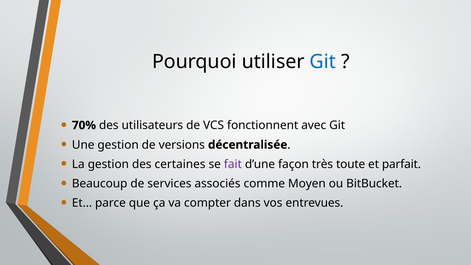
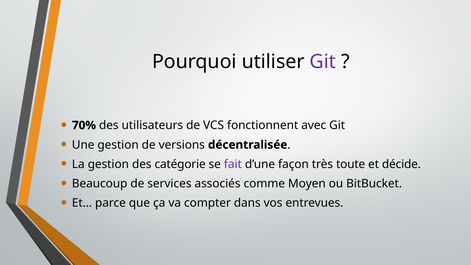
Git colour: blue -> purple (323, 62)
certaines: certaines -> catégorie (180, 164)
parfait: parfait -> décide (401, 164)
